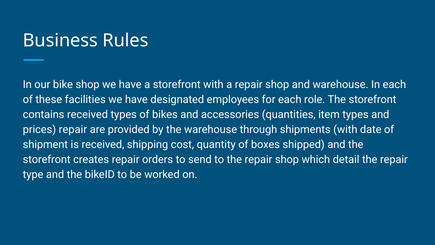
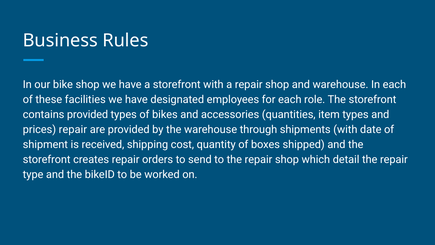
contains received: received -> provided (88, 114)
